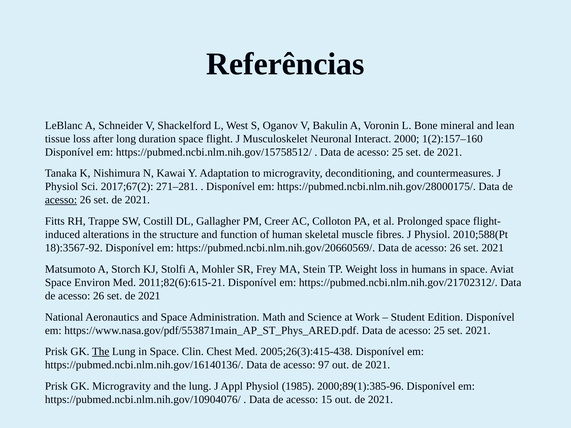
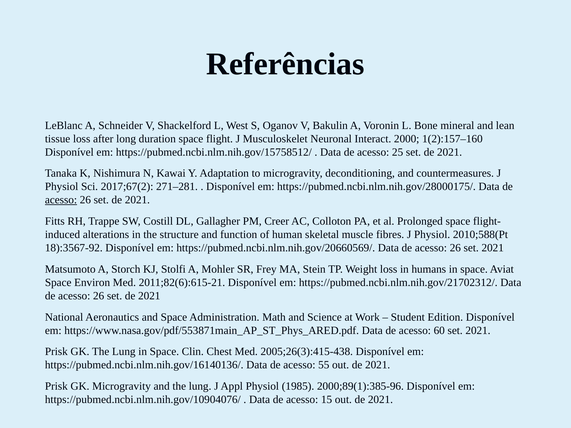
25: 25 -> 60 (439, 331)
The underline: present -> none (101, 352)
97: 97 -> 55 (324, 365)
